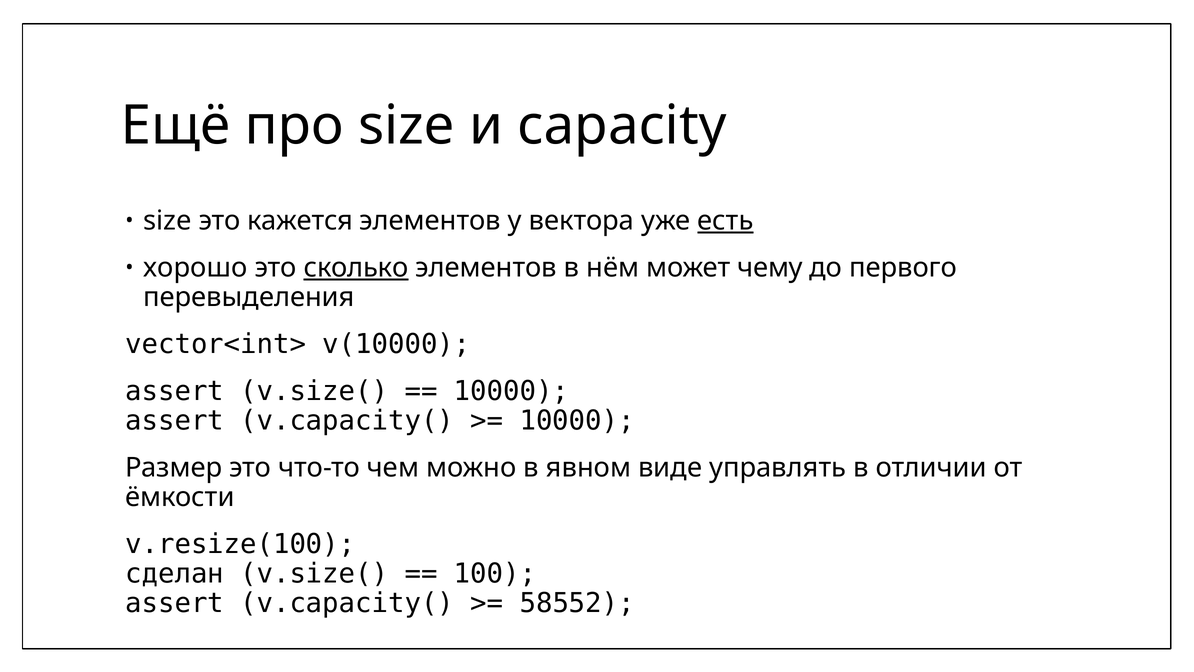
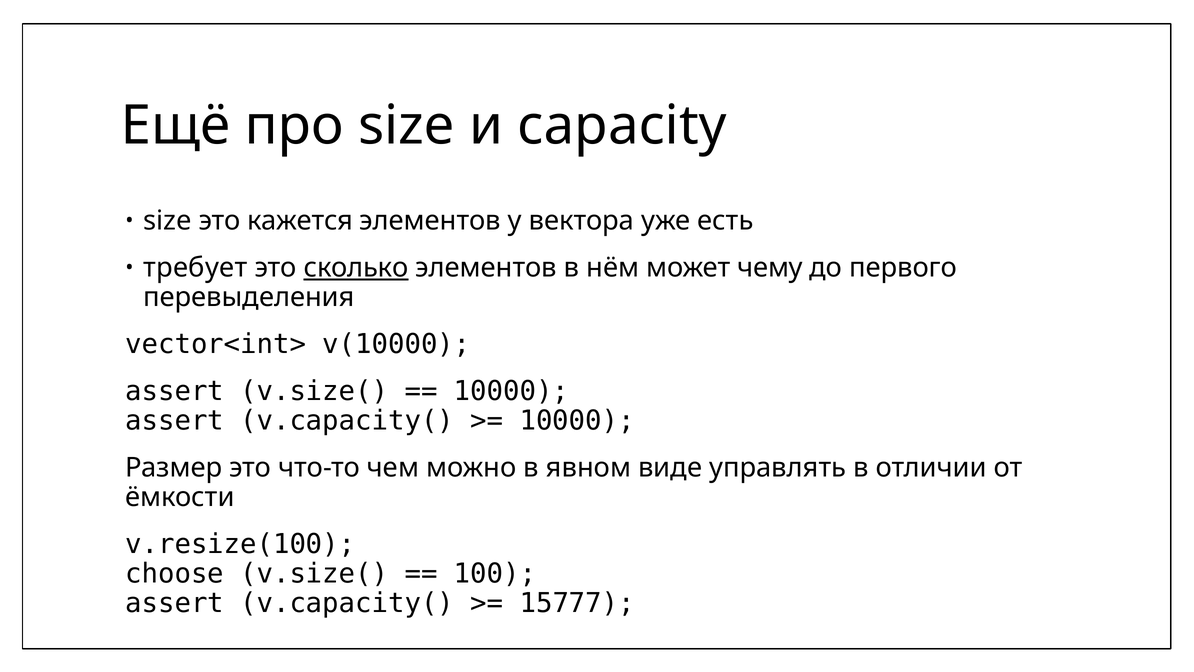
есть underline: present -> none (725, 221)
хорошо: хорошо -> требует (195, 268)
сделан: сделан -> choose (175, 574)
58552: 58552 -> 15777 (577, 603)
